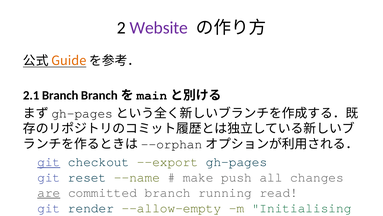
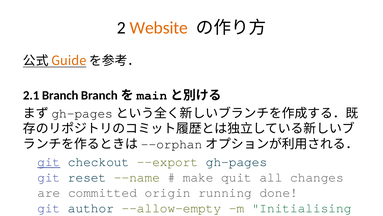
Website colour: purple -> orange (159, 28)
make push: push -> quit (237, 177)
are underline: present -> none (49, 192)
committed branch: branch -> origin (168, 192)
read: read -> done (279, 192)
git render: render -> author (91, 208)
